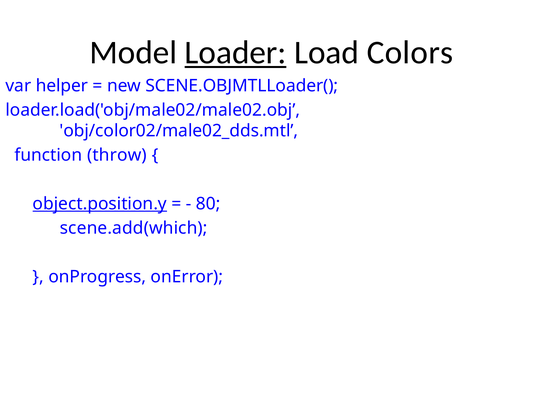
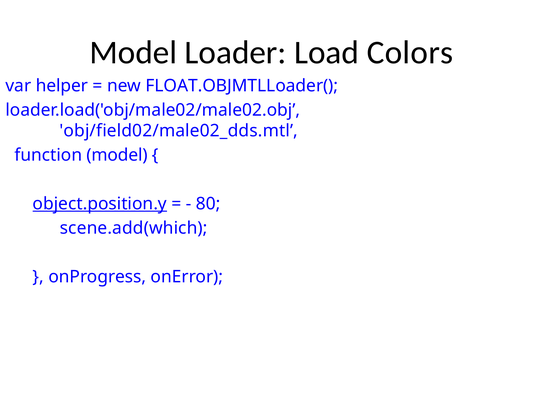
Loader underline: present -> none (236, 53)
SCENE.OBJMTLLoader(: SCENE.OBJMTLLoader( -> FLOAT.OBJMTLLoader( (242, 86)
obj/color02/male02_dds.mtl: obj/color02/male02_dds.mtl -> obj/field02/male02_dds.mtl (179, 131)
function throw: throw -> model (117, 155)
